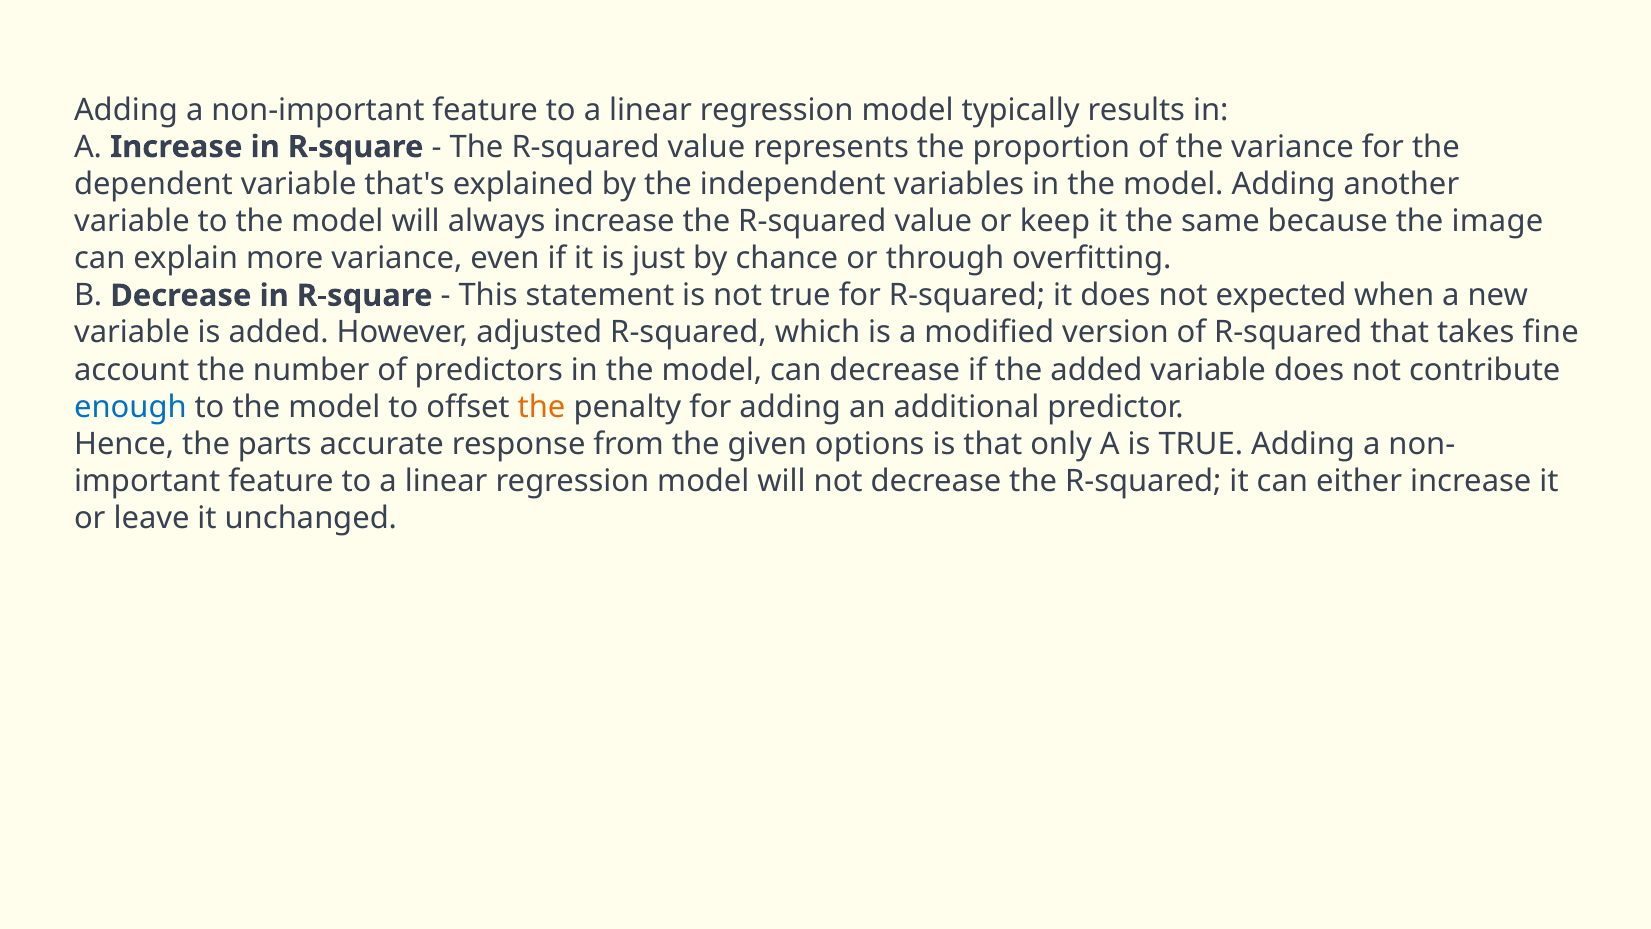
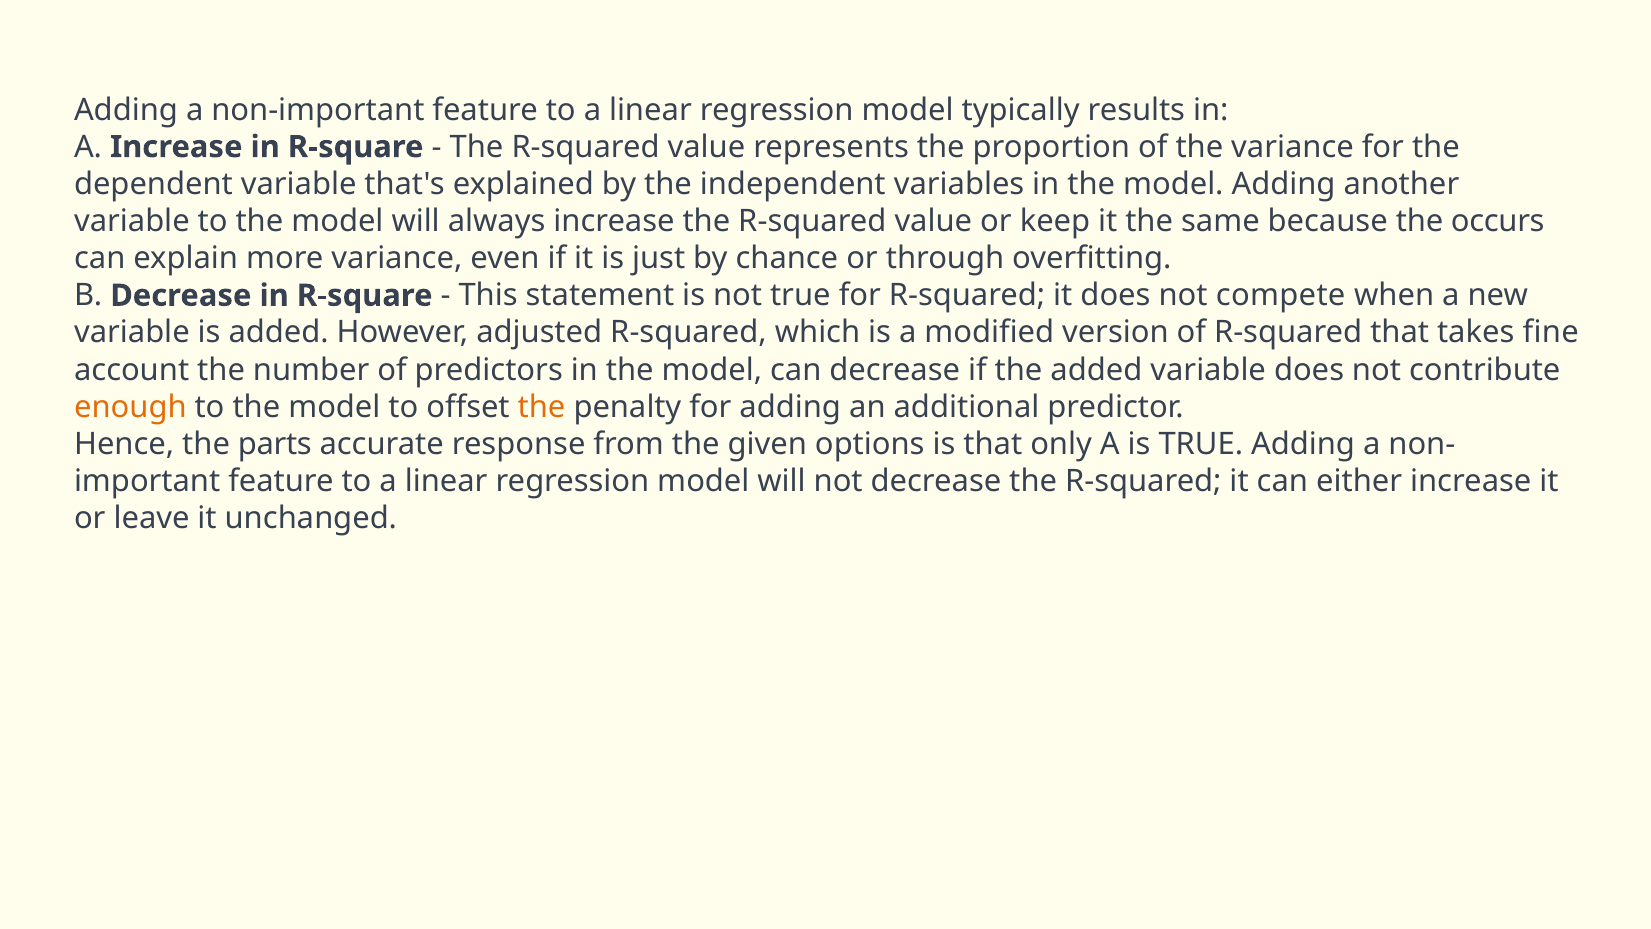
image: image -> occurs (1498, 221)
expected: expected -> compete (1281, 295)
enough colour: blue -> orange (130, 407)
